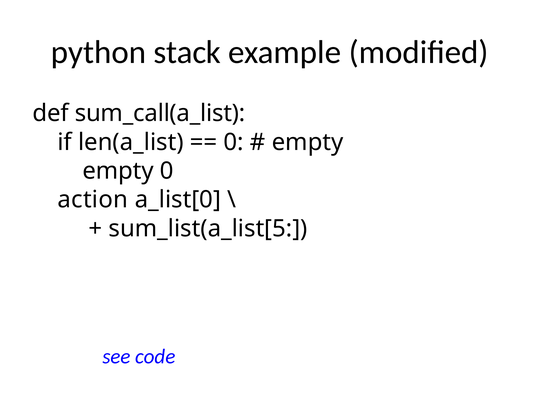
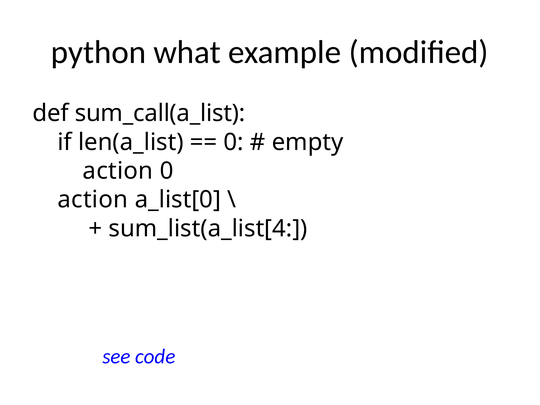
stack: stack -> what (187, 52)
empty: empty -> action (118, 171)
sum_list(a_list[5: sum_list(a_list[5 -> sum_list(a_list[4 (208, 229)
